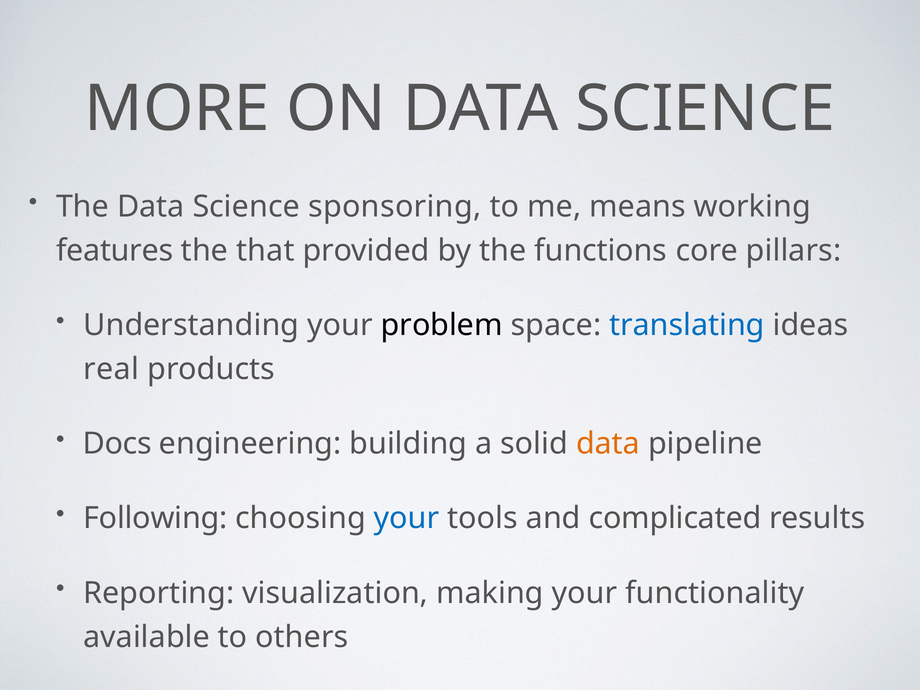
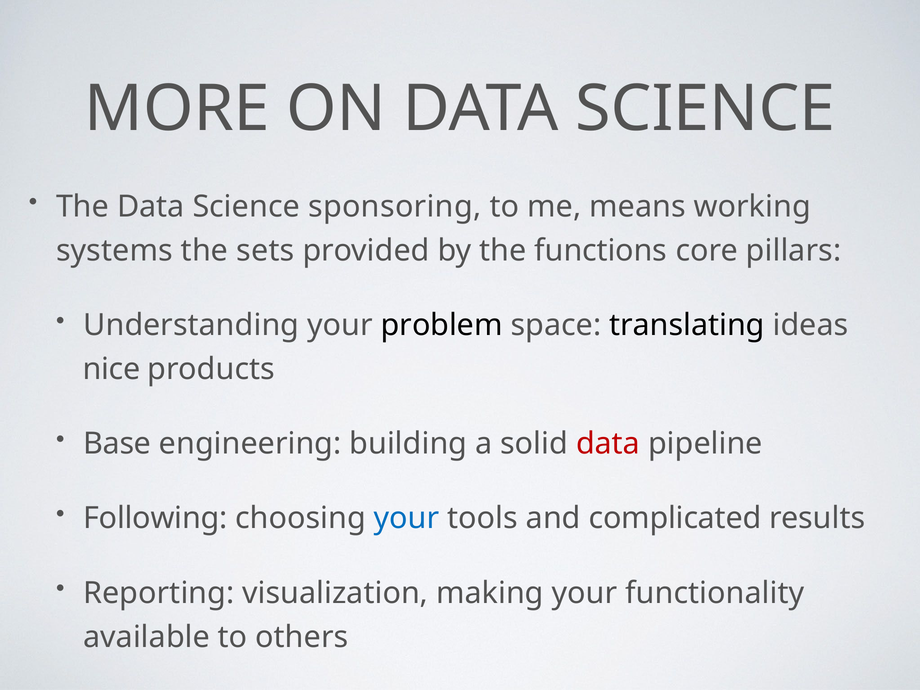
features: features -> systems (114, 251)
that: that -> sets (265, 251)
translating colour: blue -> black (687, 325)
real: real -> nice (112, 369)
Docs: Docs -> Base (117, 444)
data colour: orange -> red (608, 444)
